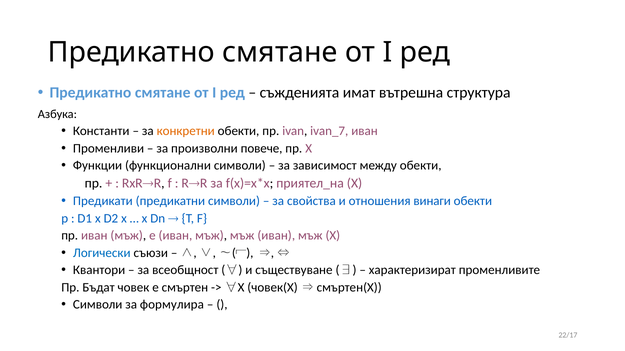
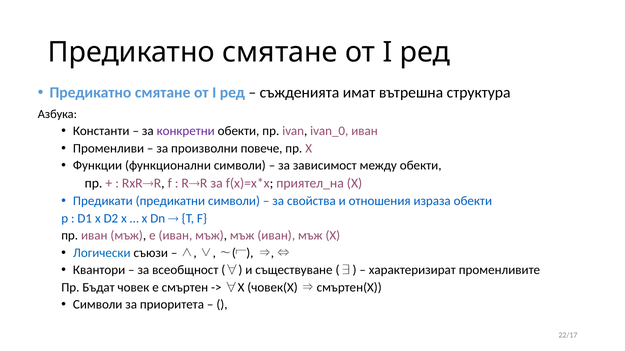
конкретни colour: orange -> purple (186, 131)
ivan_7: ivan_7 -> ivan_0 (329, 131)
винаги: винаги -> израза (432, 201)
формулира: формулира -> приоритета (172, 305)
